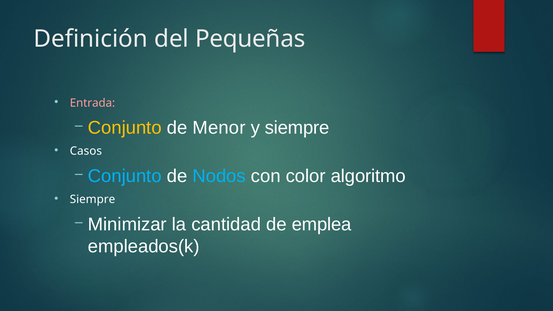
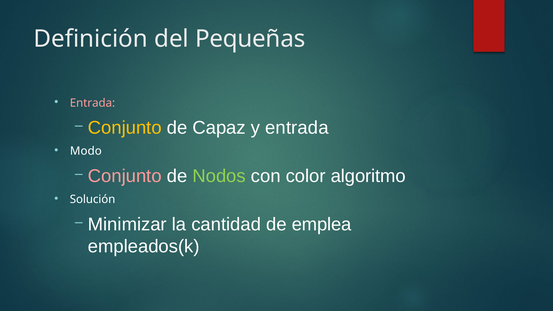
Menor: Menor -> Capaz (219, 128)
y siempre: siempre -> entrada (297, 128)
Casos: Casos -> Modo (86, 151)
Conjunto colour: light blue -> pink (125, 176)
Nodos colour: light blue -> light green (219, 176)
Siempre: Siempre -> Solución (93, 199)
